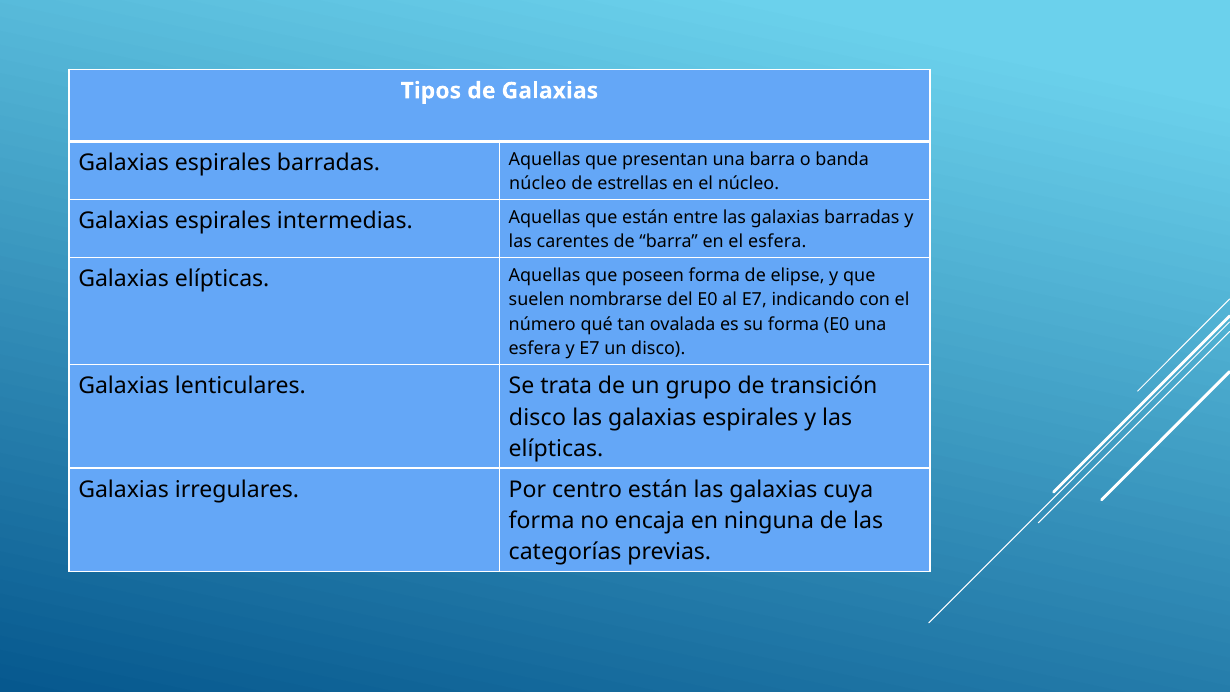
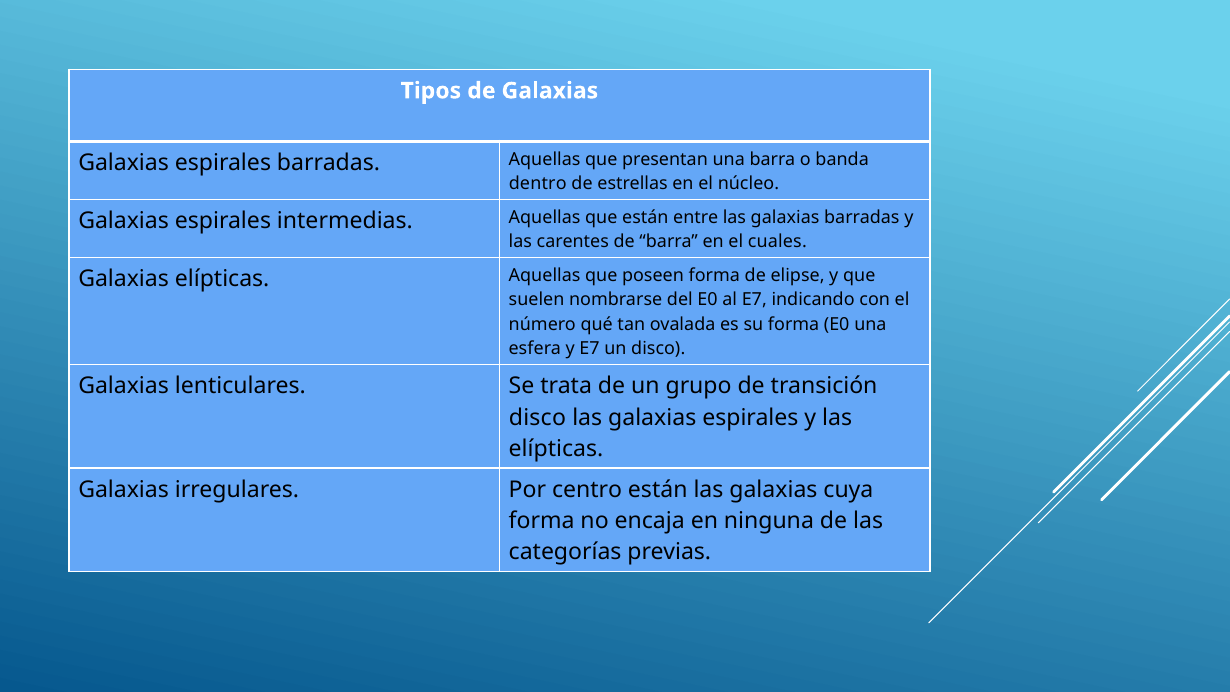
núcleo: núcleo -> dentro (538, 184)
el esfera: esfera -> cuales (777, 242)
